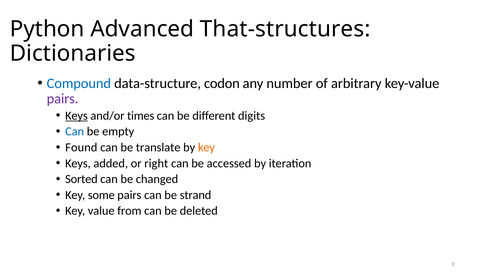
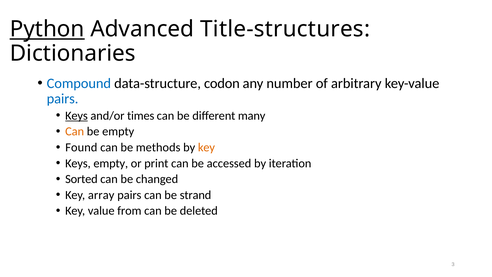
Python underline: none -> present (47, 29)
That-structures: That-structures -> Title-structures (285, 29)
pairs colour: purple -> blue (63, 99)
digits: digits -> many (252, 116)
Can colour: blue -> orange (75, 131)
translate: translate -> methods (158, 147)
Keys added: added -> empty (111, 163)
right: right -> print (156, 163)
some: some -> array (101, 195)
